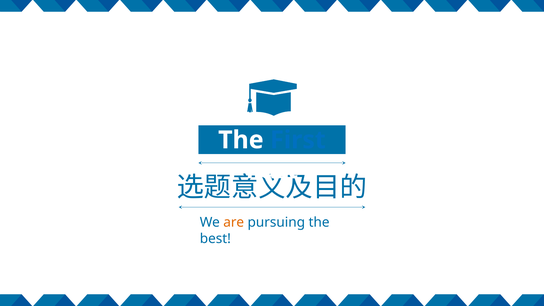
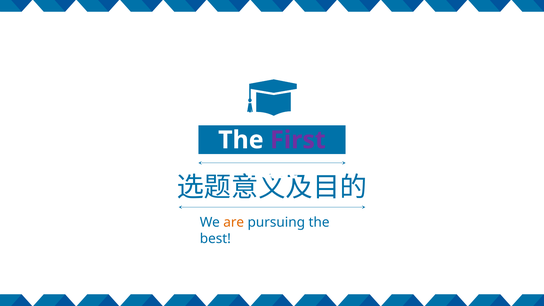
First colour: blue -> purple (298, 140)
